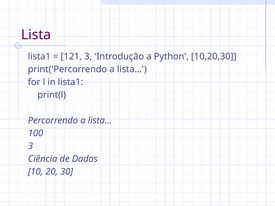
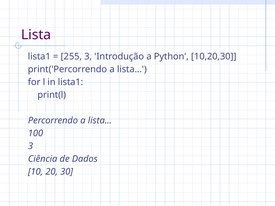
121: 121 -> 255 (71, 56)
